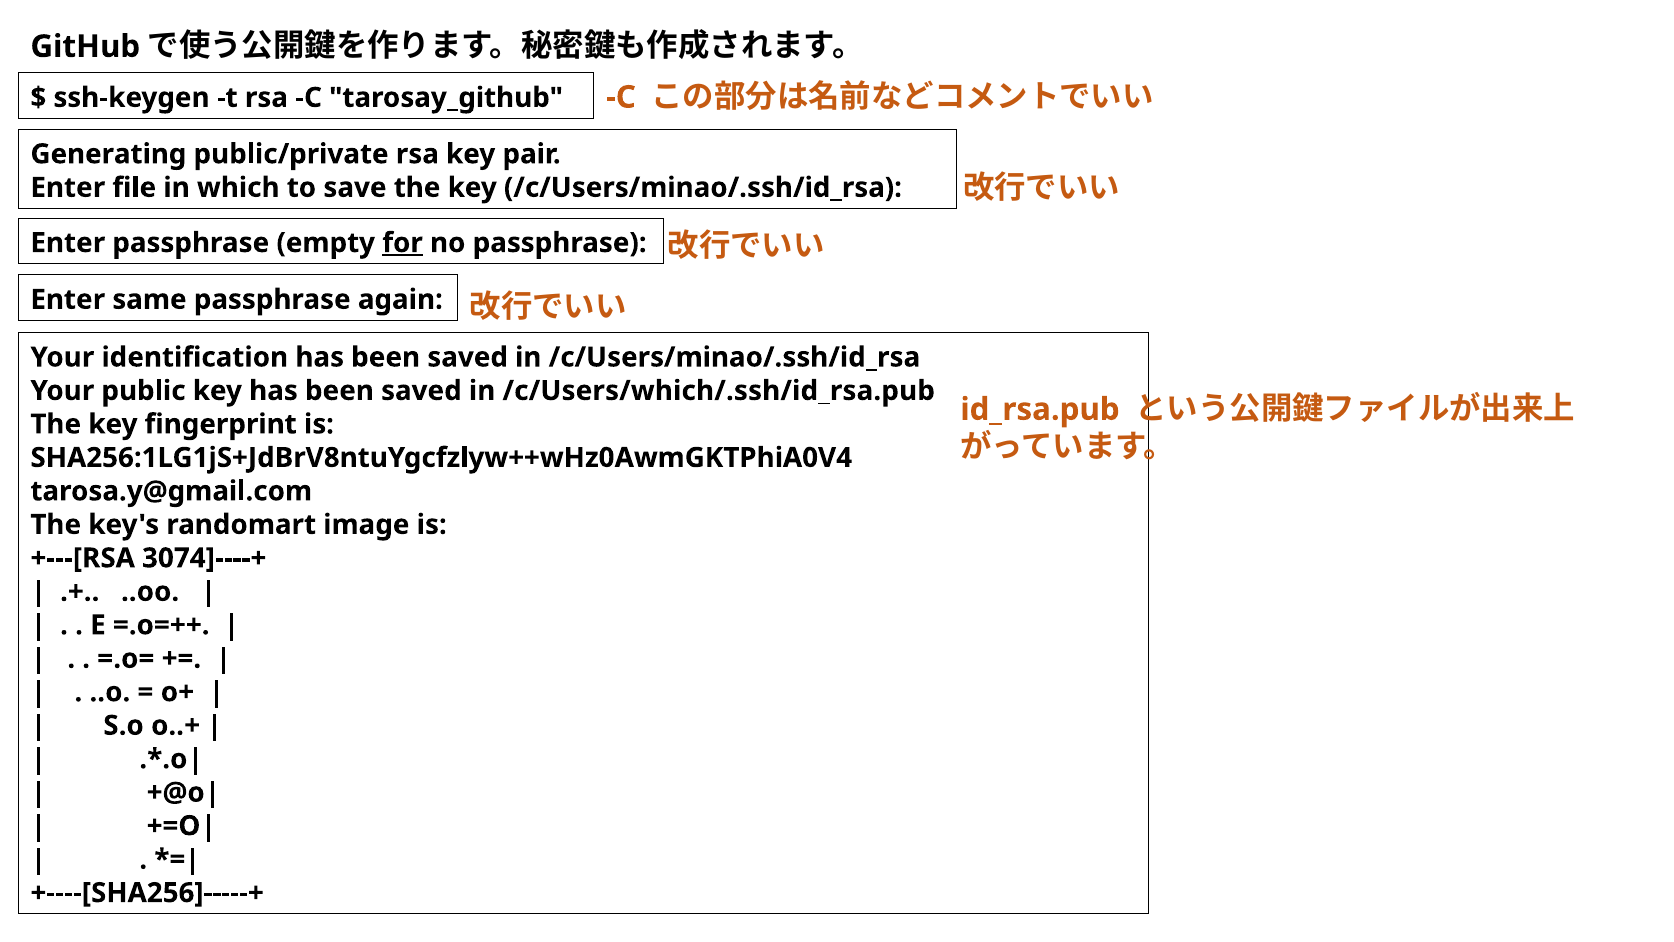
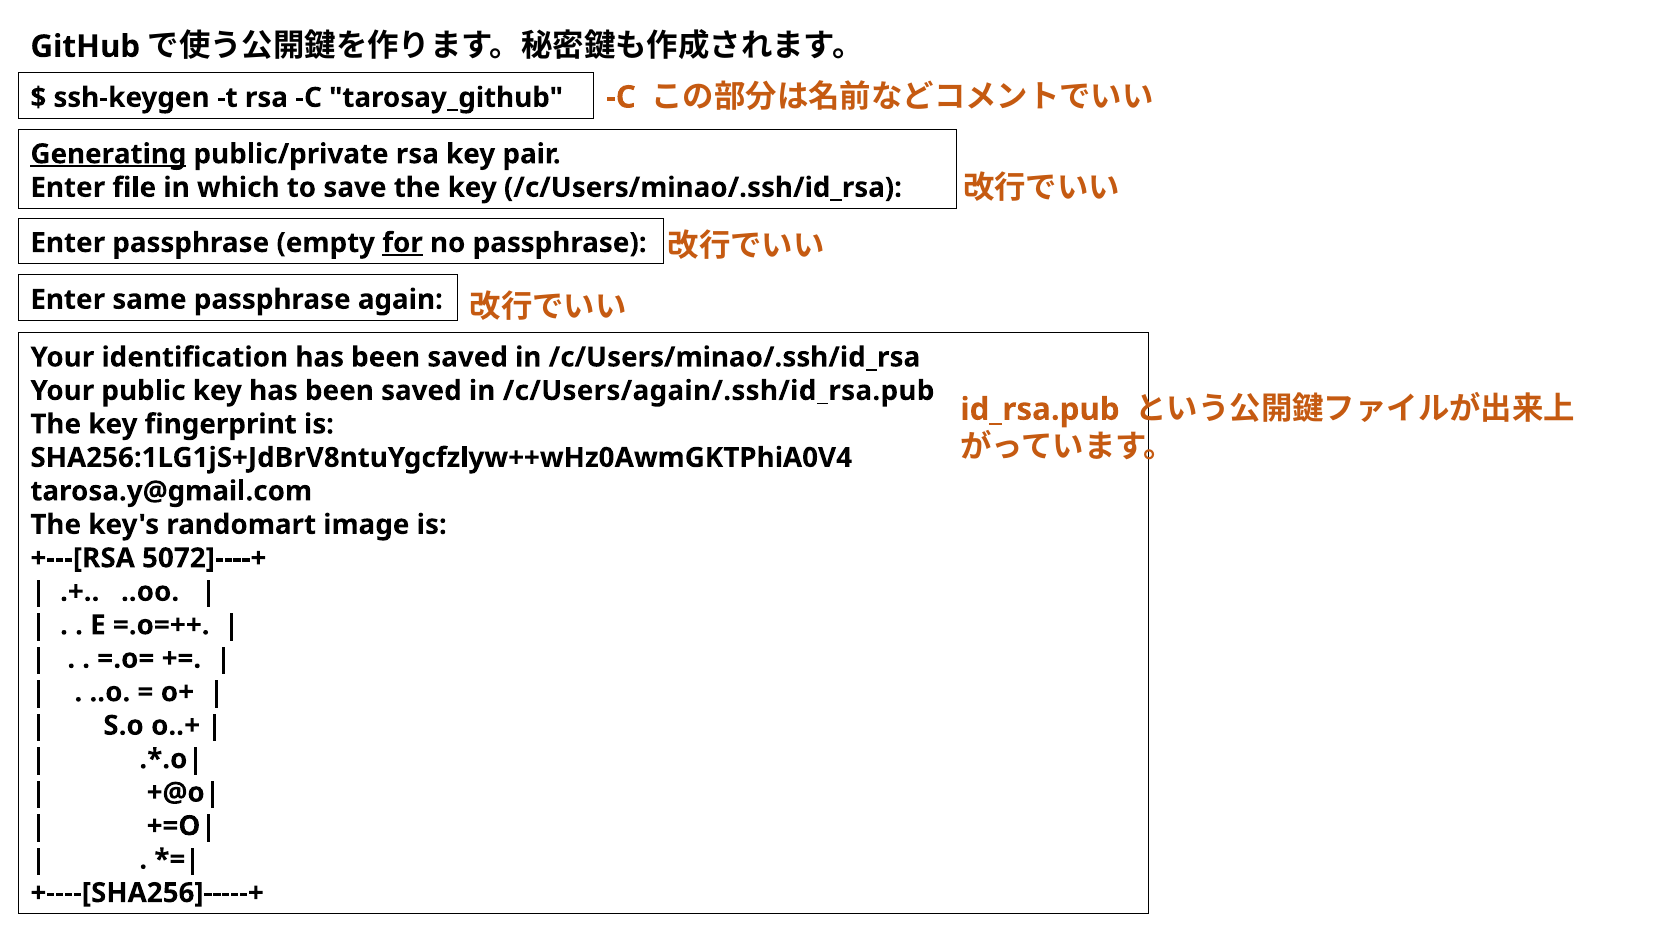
Generating underline: none -> present (108, 154)
/c/Users/which/.ssh/id_rsa.pub: /c/Users/which/.ssh/id_rsa.pub -> /c/Users/again/.ssh/id_rsa.pub (719, 391)
3074]----+: 3074]----+ -> 5072]----+ (204, 558)
